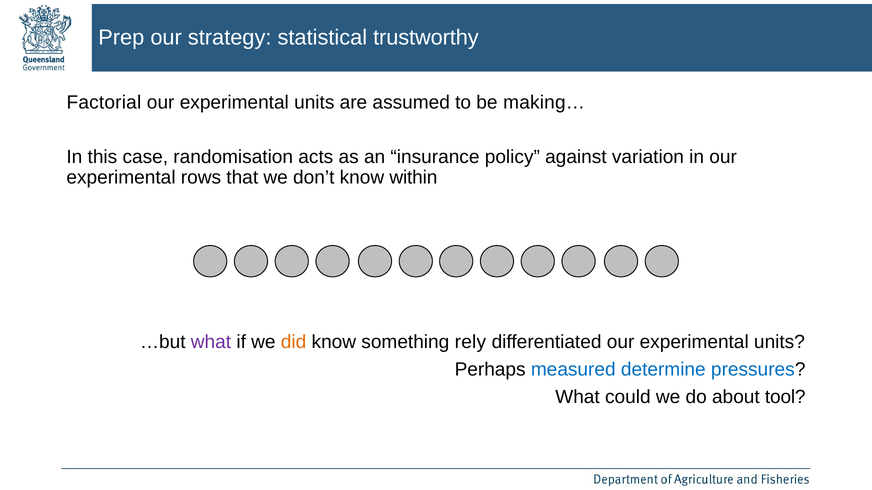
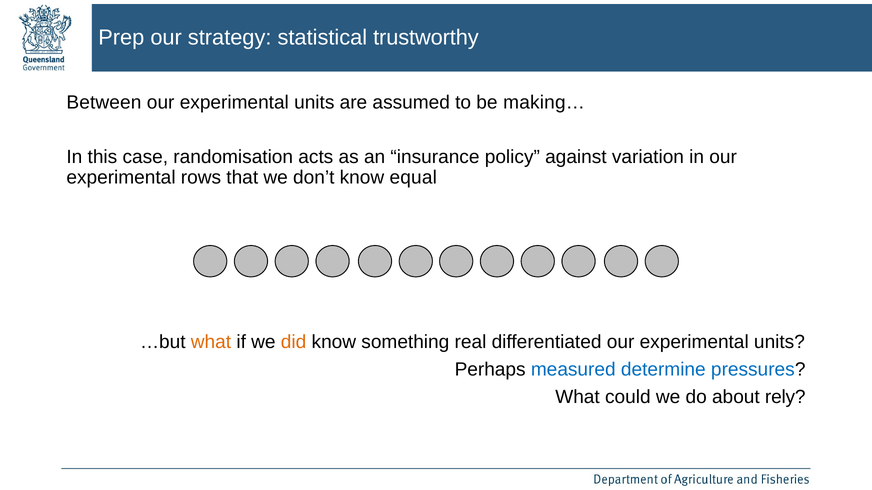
Factorial: Factorial -> Between (104, 102)
within: within -> equal (413, 178)
what colour: purple -> orange (211, 342)
rely: rely -> real (470, 342)
tool: tool -> rely (785, 397)
